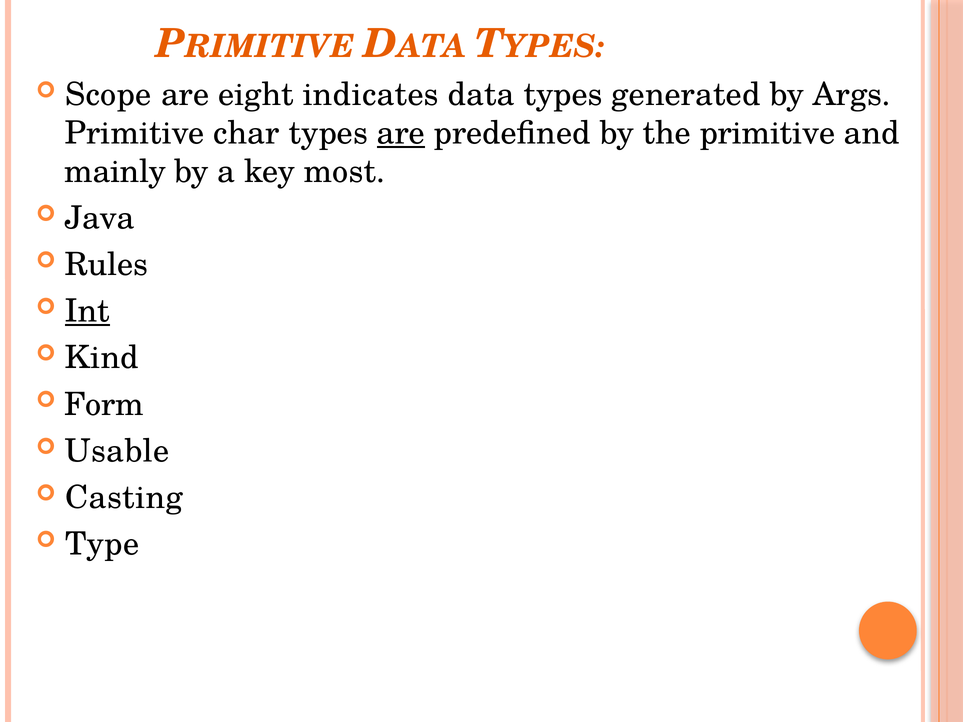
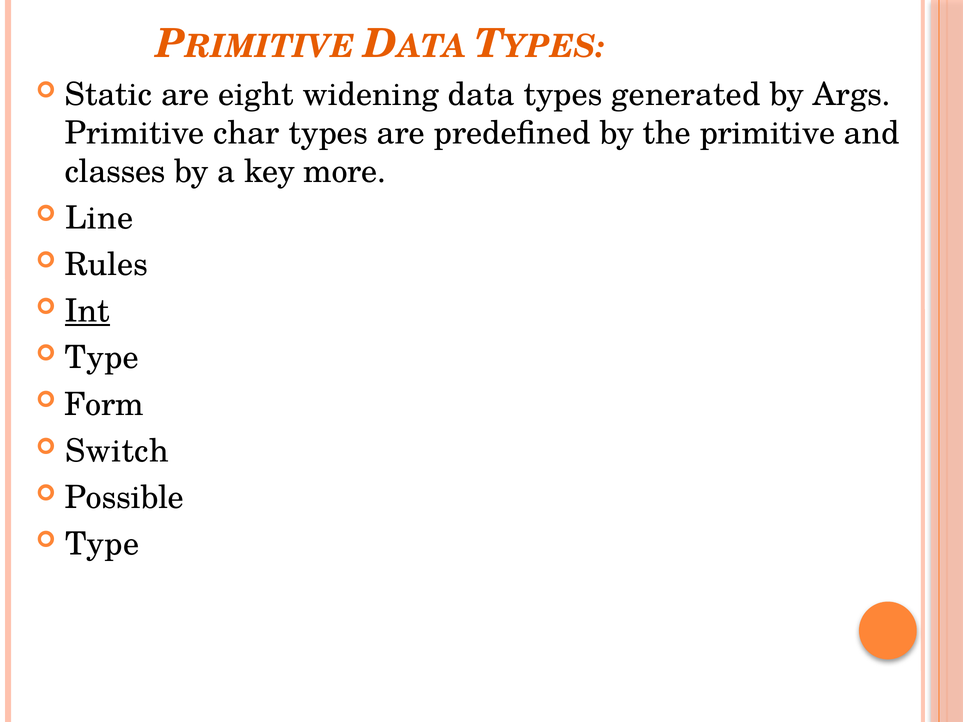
Scope: Scope -> Static (109, 95)
indicates: indicates -> widening (371, 95)
are underline: present -> none (401, 133)
mainly: mainly -> classes (115, 172)
most: most -> more (345, 172)
Java: Java -> Line (99, 218)
Kind: Kind -> Type (102, 358)
Usable: Usable -> Switch (117, 451)
Casting: Casting -> Possible (124, 498)
